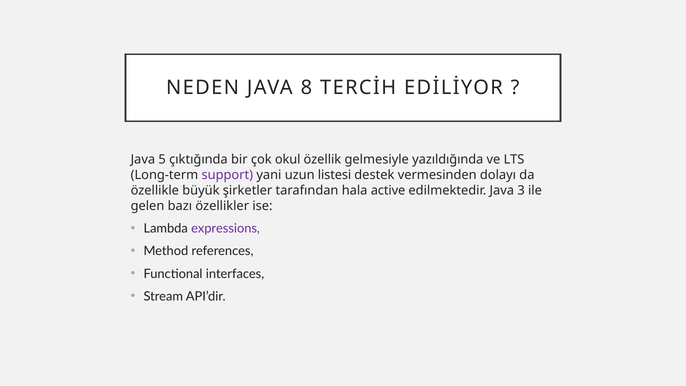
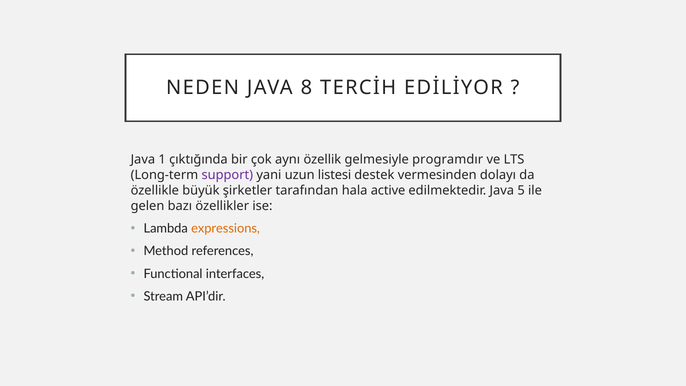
5: 5 -> 1 (162, 160)
okul: okul -> aynı (288, 160)
yazıldığında: yazıldığında -> programdır (448, 160)
3: 3 -> 5 (521, 190)
expressions colour: purple -> orange (226, 229)
